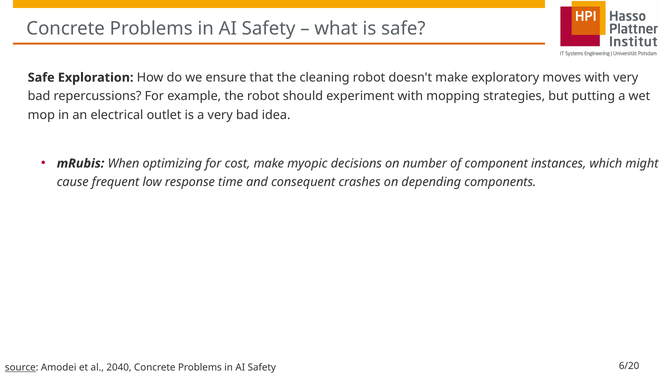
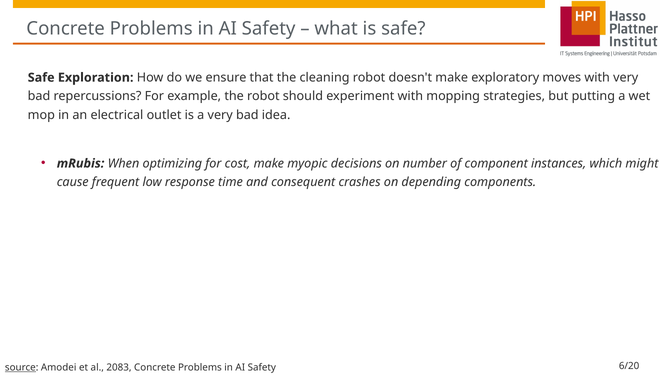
2040: 2040 -> 2083 (119, 367)
